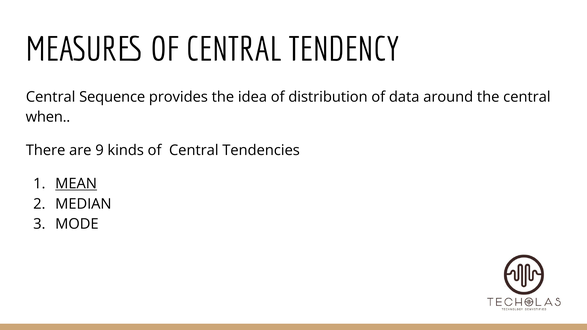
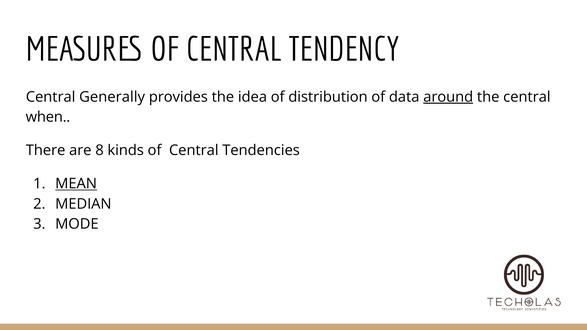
Sequence: Sequence -> Generally (112, 97)
around underline: none -> present (448, 97)
9: 9 -> 8 (100, 151)
